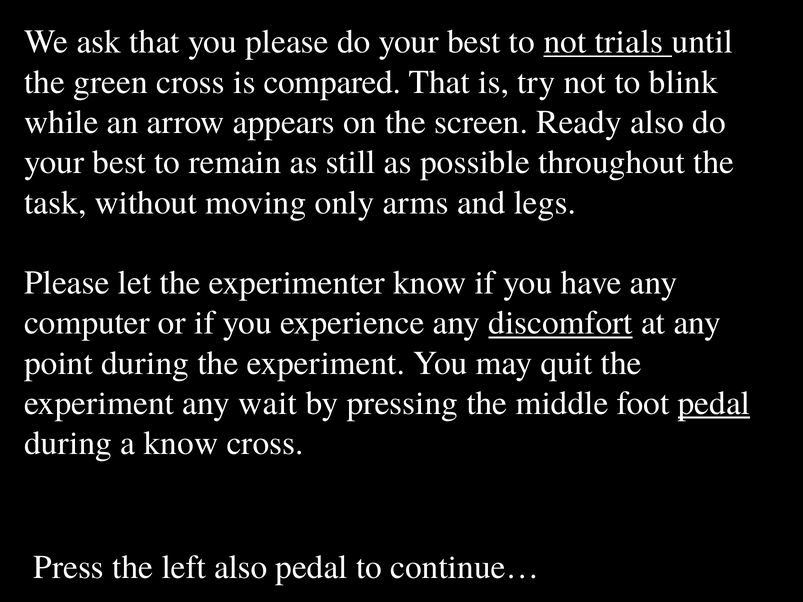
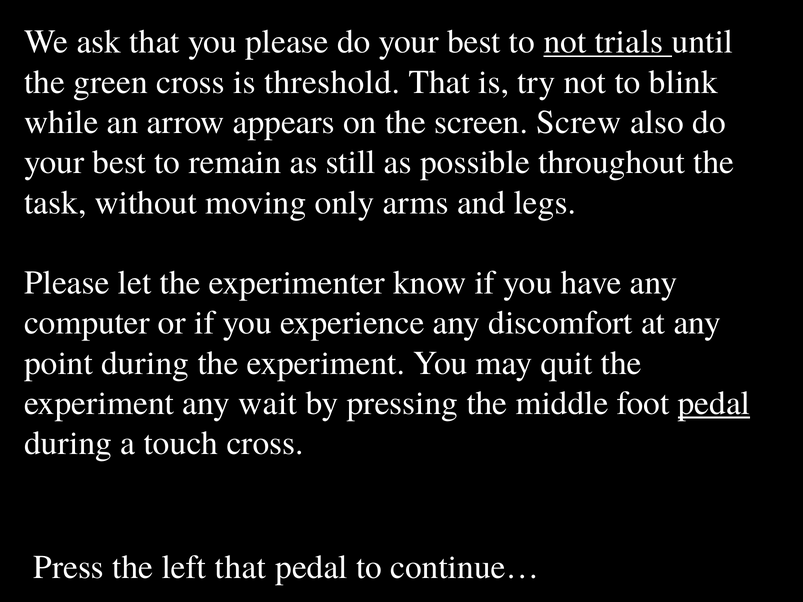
compared: compared -> threshold (332, 82)
Ready: Ready -> Screw (579, 122)
discomfort underline: present -> none (561, 323)
a know: know -> touch (181, 443)
left also: also -> that (241, 568)
